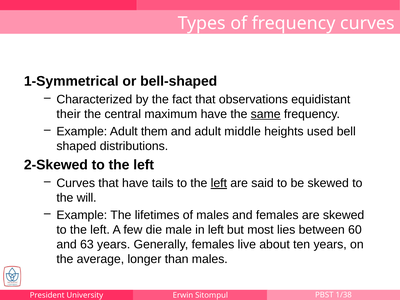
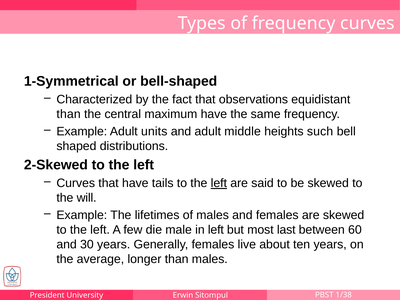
their: their -> than (69, 114)
same underline: present -> none (266, 114)
them: them -> units (154, 131)
used: used -> such (320, 131)
lies: lies -> last (286, 230)
63: 63 -> 30 (87, 245)
